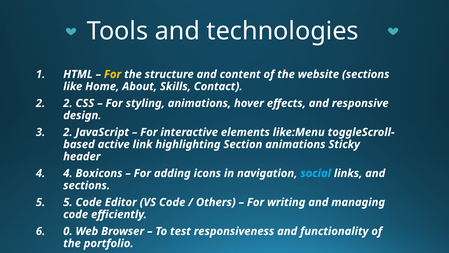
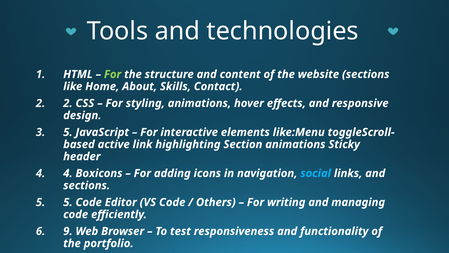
For colour: yellow -> light green (113, 74)
3 2: 2 -> 5 (68, 132)
0: 0 -> 9 (68, 231)
